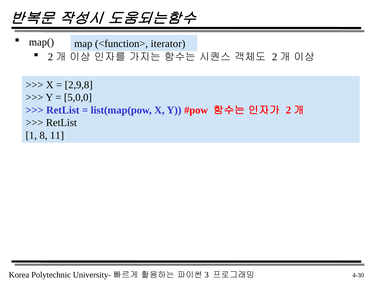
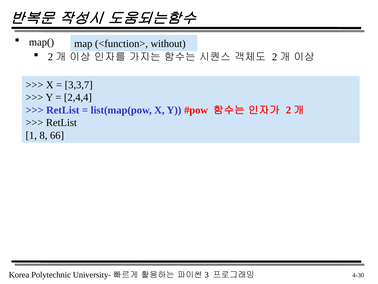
iterator: iterator -> without (168, 44)
2,9,8: 2,9,8 -> 3,3,7 (79, 85)
5,0,0: 5,0,0 -> 2,4,4 (78, 97)
11: 11 -> 66 (57, 135)
